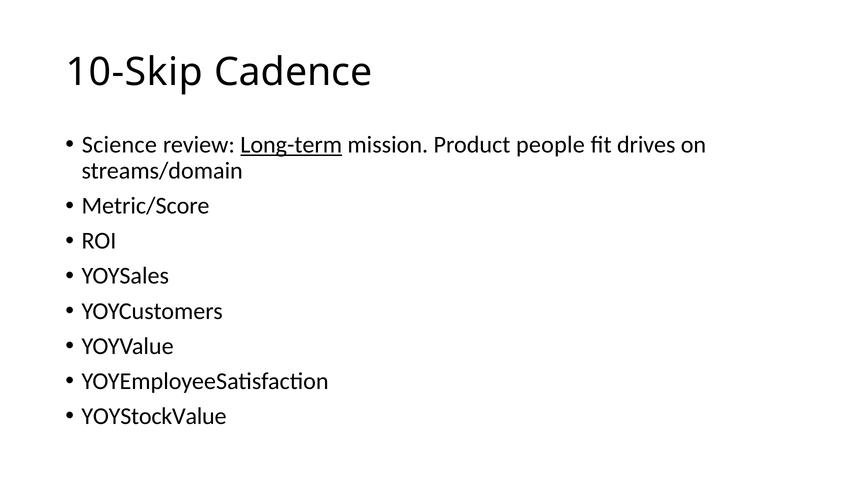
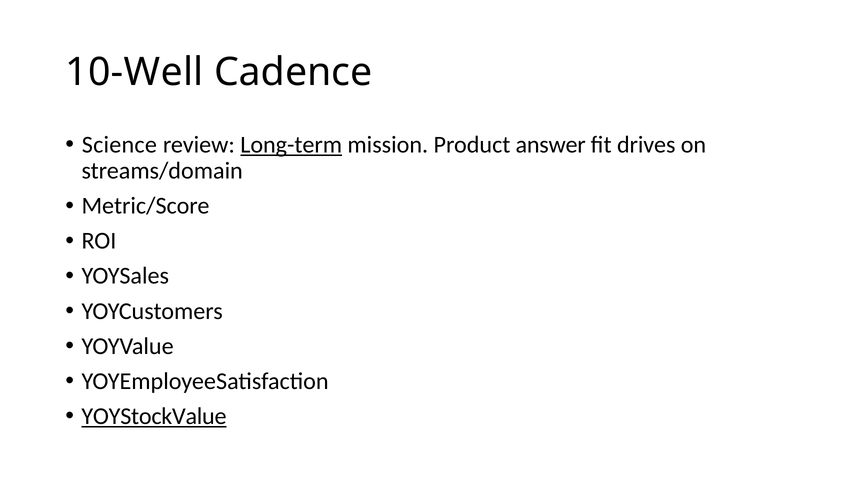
10-Skip: 10-Skip -> 10-Well (134, 72)
people: people -> answer (551, 145)
YOYStockValue underline: none -> present (154, 416)
